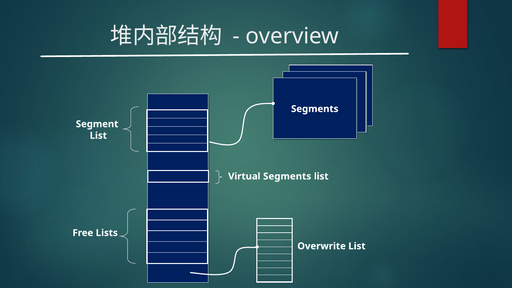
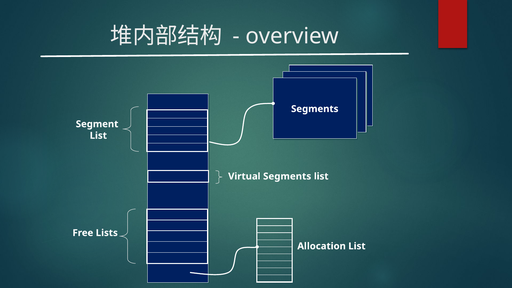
Overwrite: Overwrite -> Allocation (322, 246)
